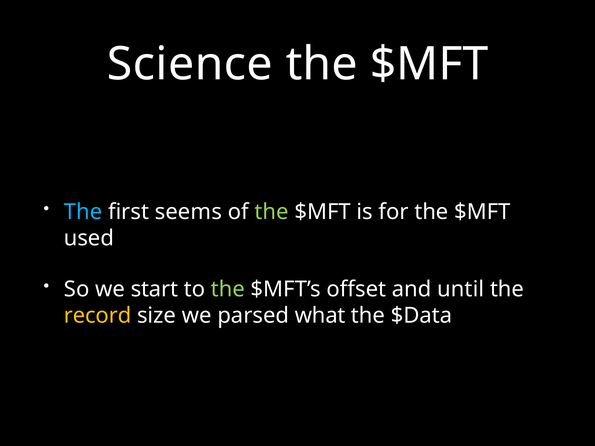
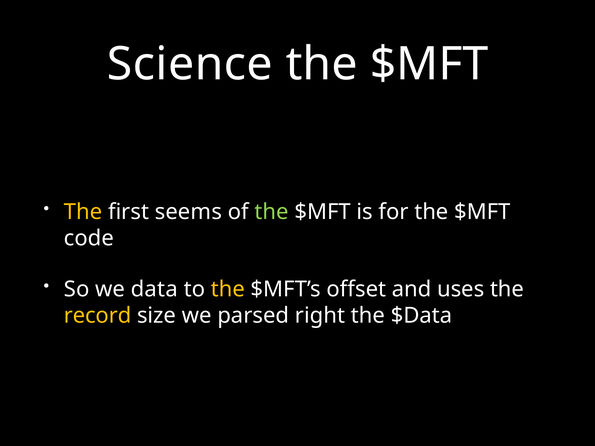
The colour: light blue -> yellow (83, 212)
used: used -> code (89, 238)
start: start -> data (154, 289)
the colour: light green -> yellow (228, 289)
until: until -> uses (461, 289)
what: what -> right (320, 316)
